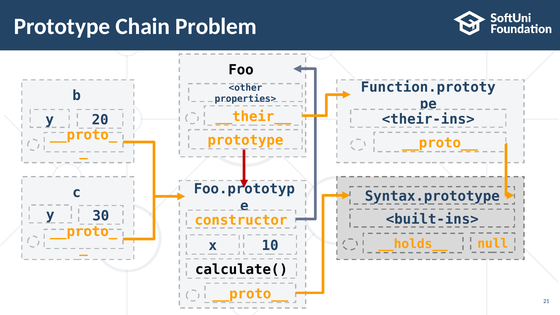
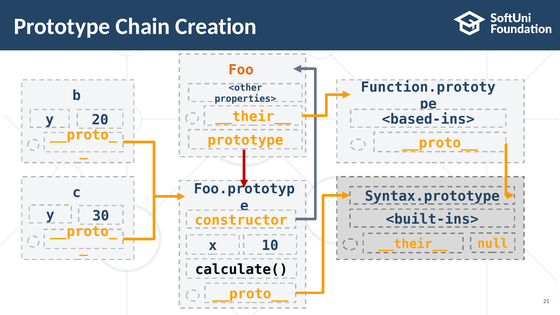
Problem: Problem -> Creation (216, 27)
Foo colour: black -> orange (241, 70)
<their-ins>: <their-ins> -> <based-ins> (428, 119)
__holds__: __holds__ -> __their__ (413, 244)
